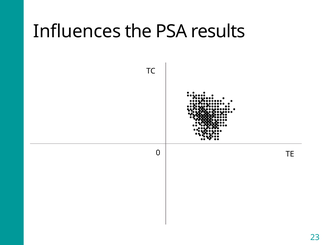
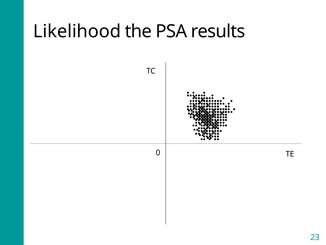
Influences: Influences -> Likelihood (77, 31)
